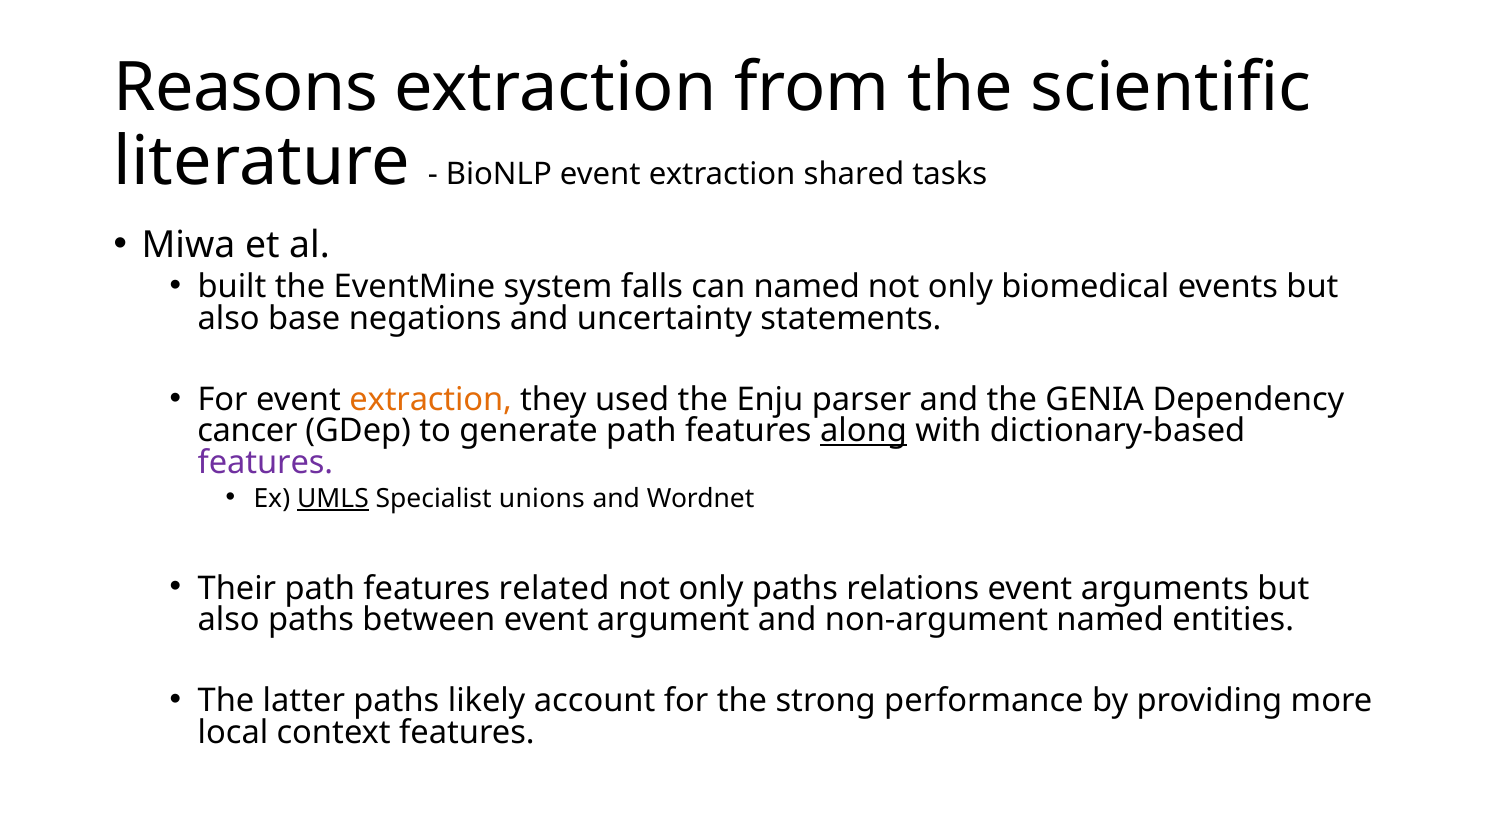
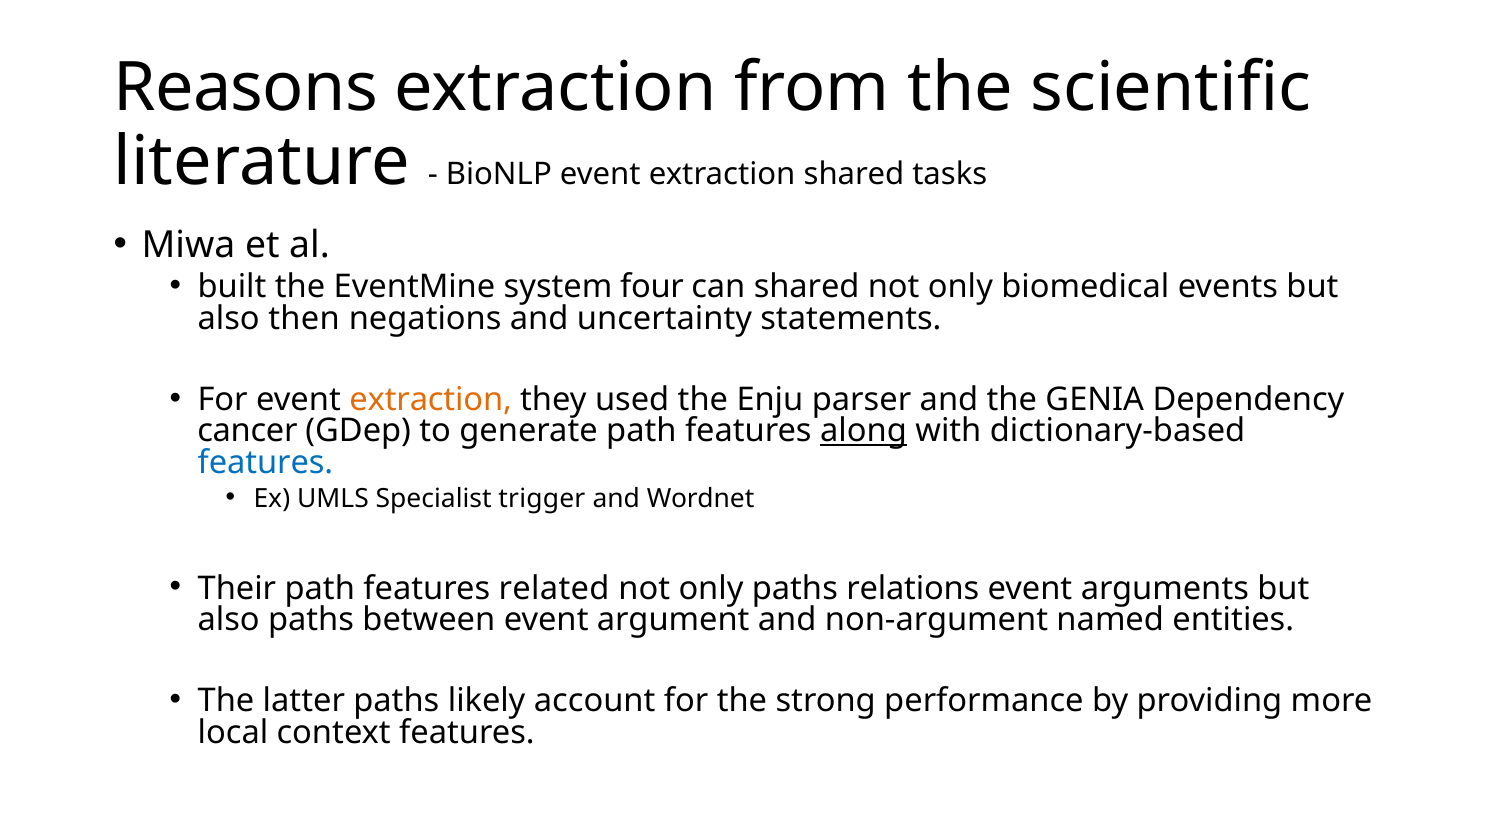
falls: falls -> four (652, 287)
can named: named -> shared (807, 287)
base: base -> then (304, 319)
features colour: purple -> blue (265, 463)
UMLS underline: present -> none (333, 499)
unions: unions -> trigger (542, 499)
